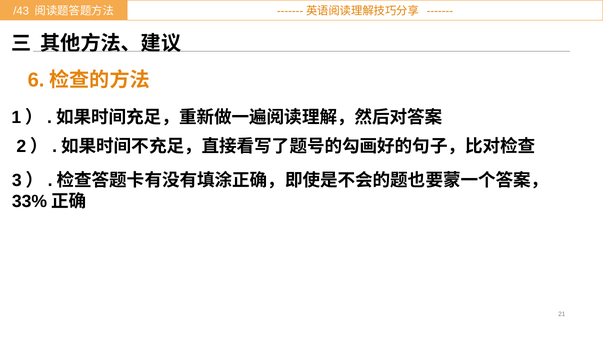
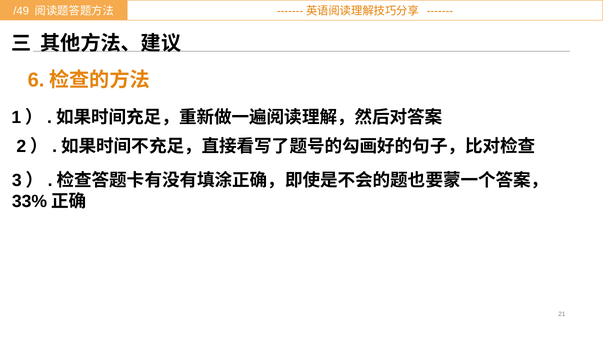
/43: /43 -> /49 (21, 11)
